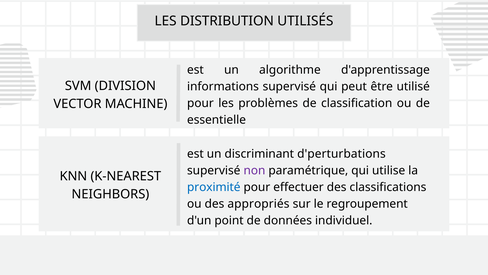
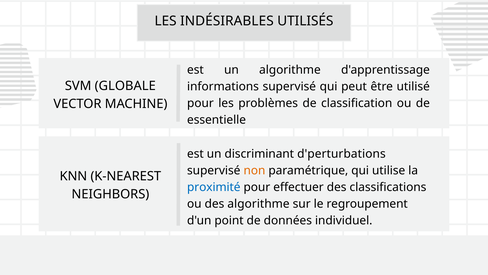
DISTRIBUTION: DISTRIBUTION -> INDÉSIRABLES (227, 21)
DIVISION: DIVISION -> GLOBALE (125, 86)
non colour: purple -> orange (254, 170)
des appropriés: appropriés -> algorithme (259, 204)
